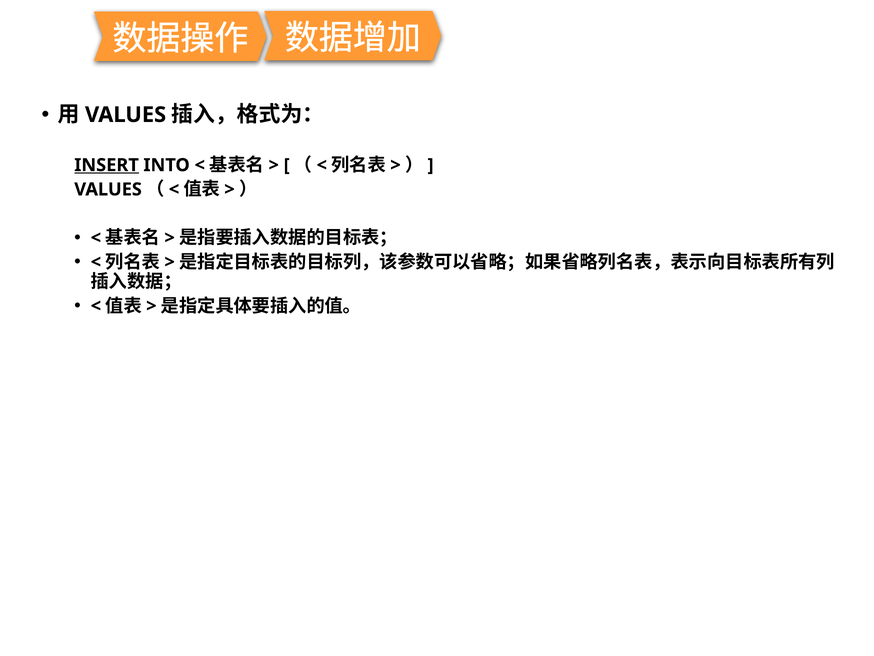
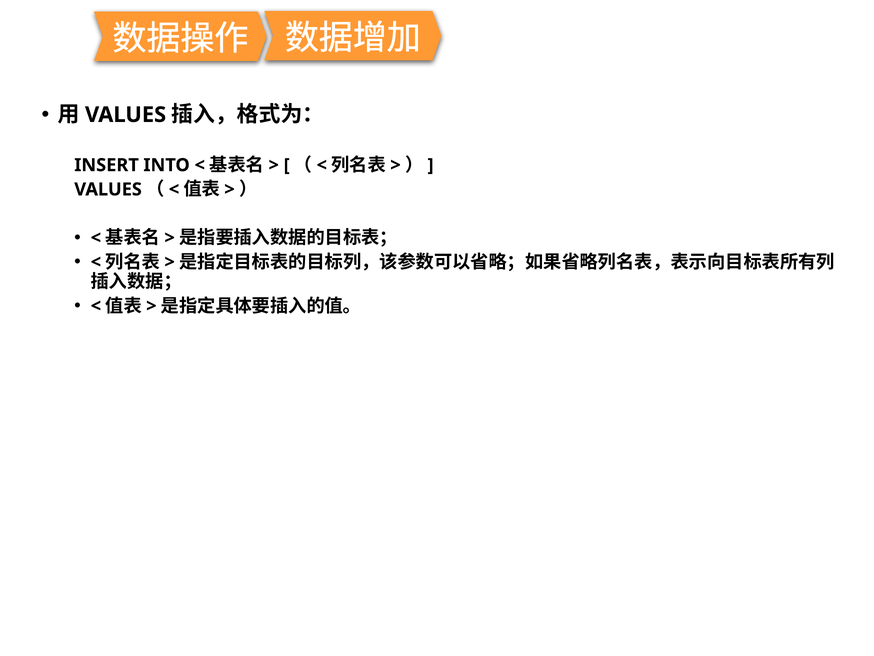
INSERT underline: present -> none (107, 165)
